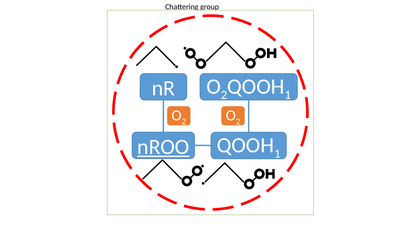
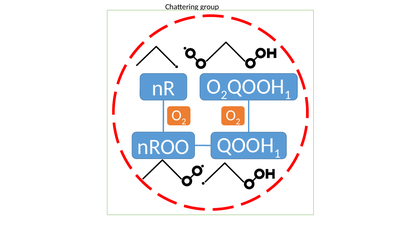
nROO underline: present -> none (163, 147)
